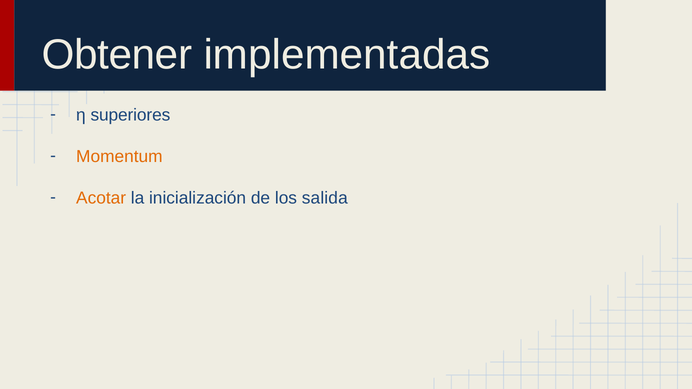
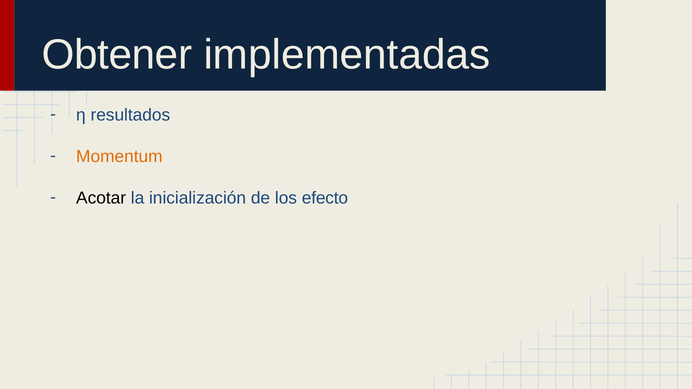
superiores: superiores -> resultados (130, 115)
Acotar colour: orange -> black (101, 198)
salida: salida -> efecto (325, 198)
